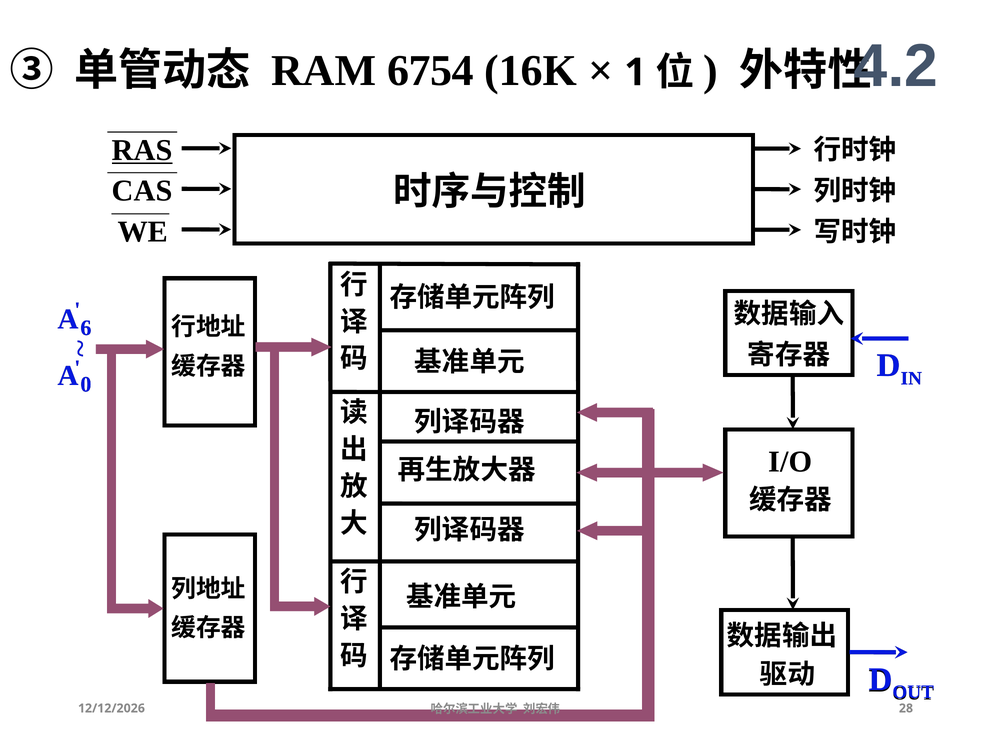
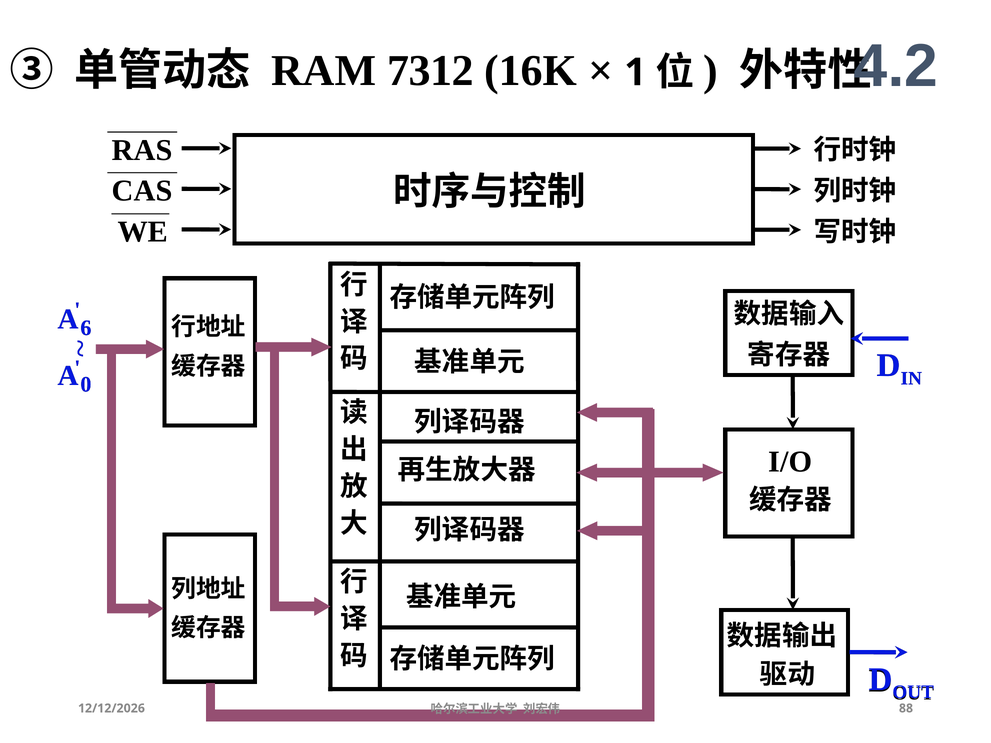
6754: 6754 -> 7312 (430, 71)
RAS underline: present -> none (142, 150)
28: 28 -> 88 (906, 709)
